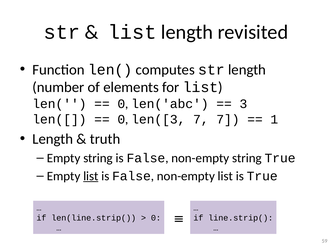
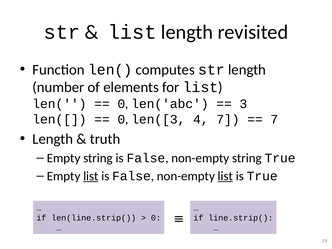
len([3 7: 7 -> 4 (201, 119)
1: 1 -> 7 (274, 119)
list underline: none -> present (225, 176)
